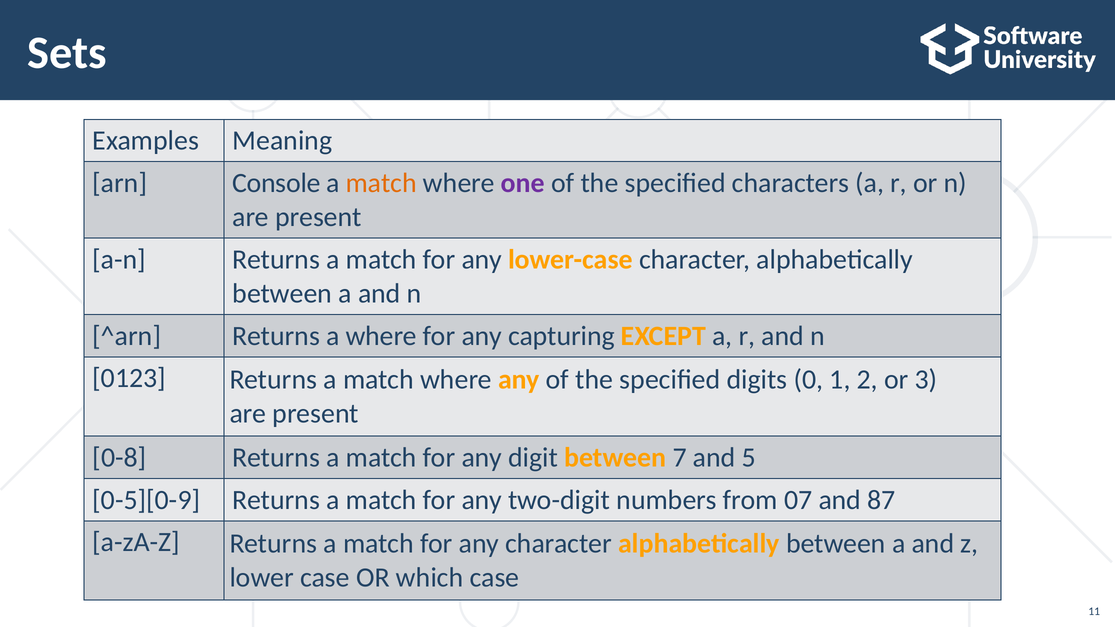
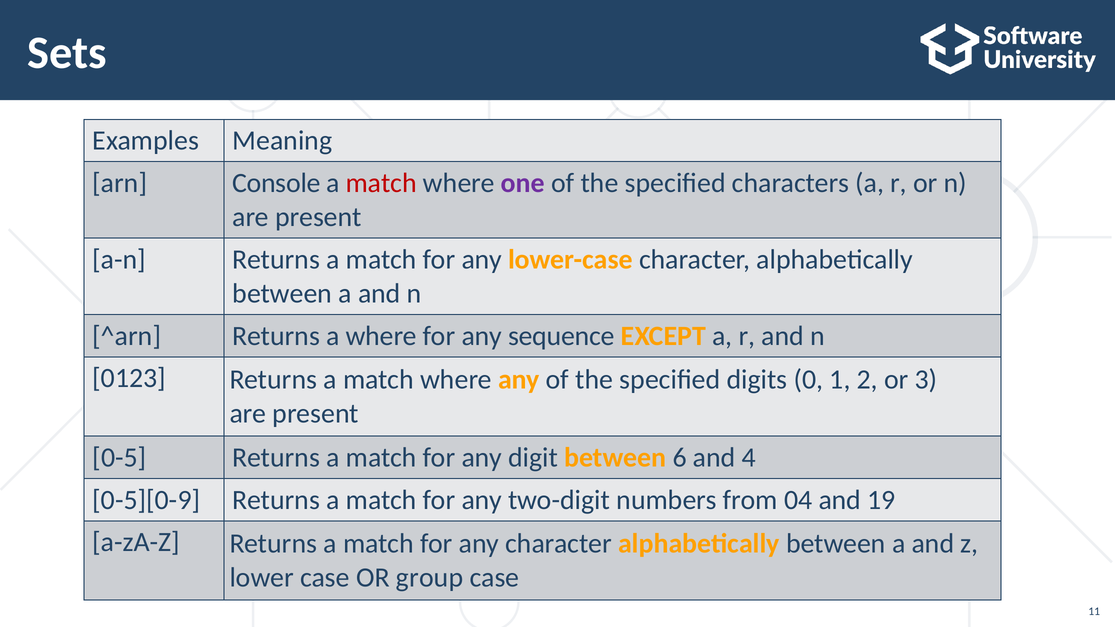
match colour: orange -> red (381, 183)
capturing: capturing -> sequence (561, 336)
0-8: 0-8 -> 0-5 (119, 458)
7: 7 -> 6 (680, 458)
5: 5 -> 4 (749, 458)
07: 07 -> 04 (798, 500)
87: 87 -> 19 (881, 500)
which: which -> group (430, 578)
